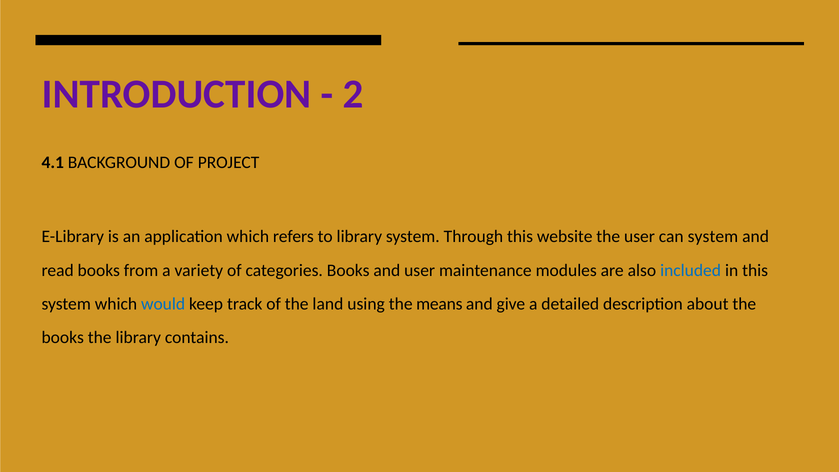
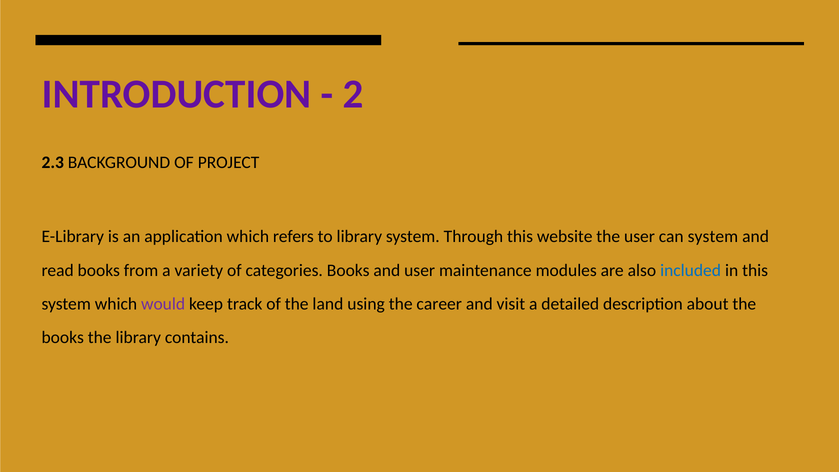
4.1: 4.1 -> 2.3 (53, 163)
would colour: blue -> purple (163, 304)
means: means -> career (439, 304)
give: give -> visit (511, 304)
